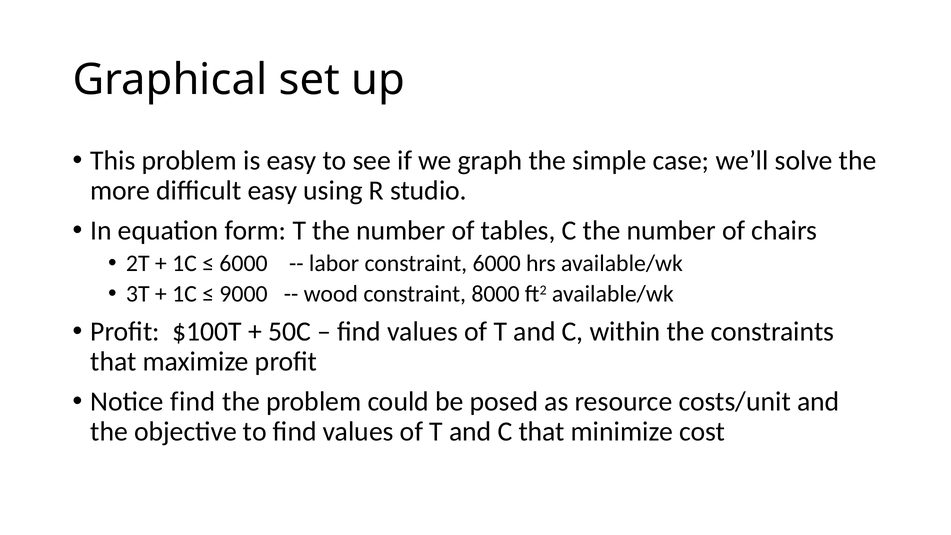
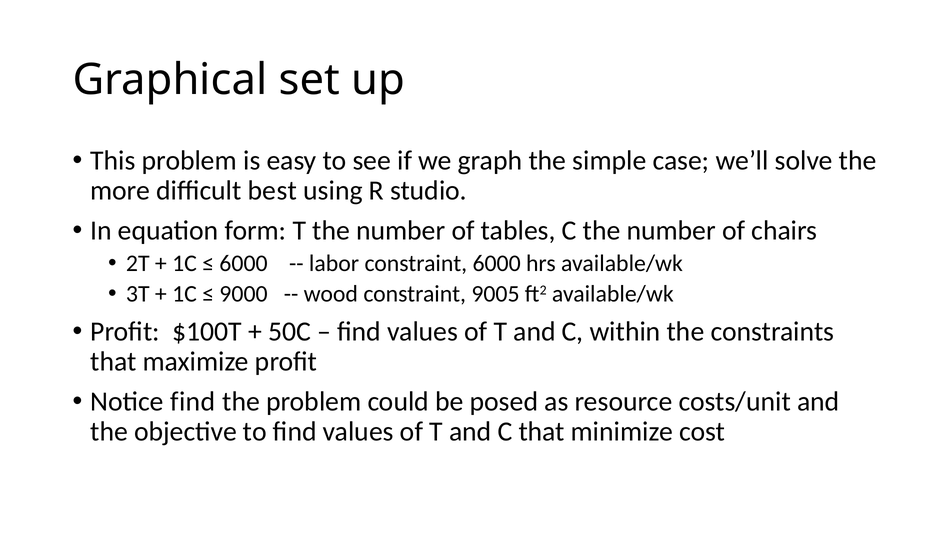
difficult easy: easy -> best (272, 191)
8000: 8000 -> 9005 (495, 294)
